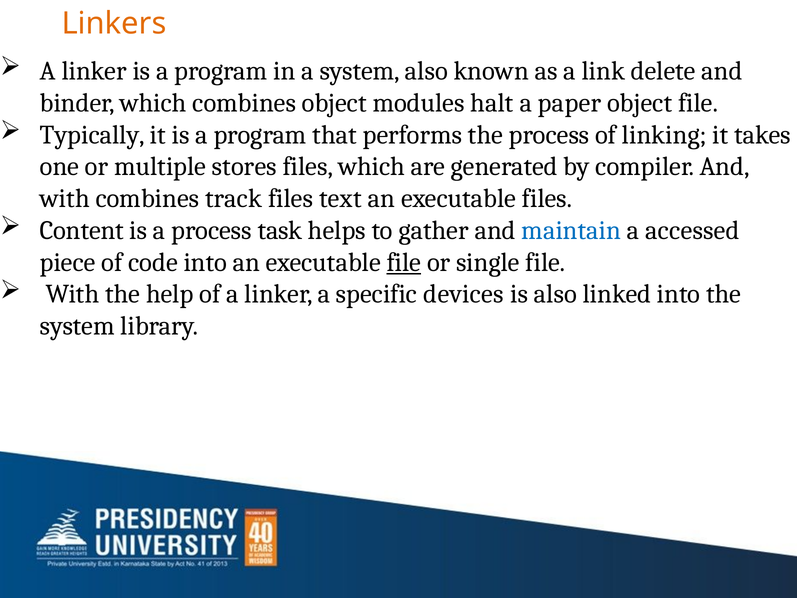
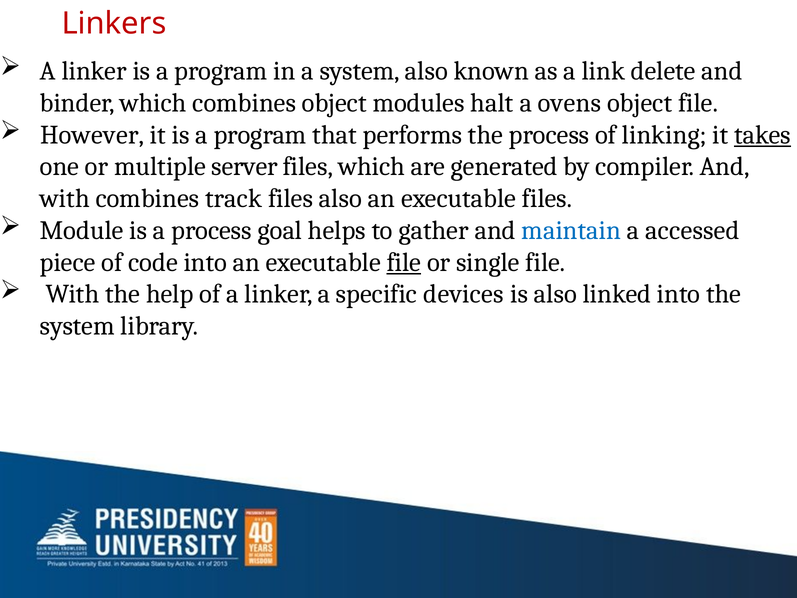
Linkers colour: orange -> red (114, 23)
paper: paper -> ovens (569, 103)
Typically: Typically -> However (92, 135)
takes underline: none -> present (763, 135)
stores: stores -> server (245, 167)
files text: text -> also (340, 198)
Content: Content -> Module (82, 230)
task: task -> goal (280, 230)
